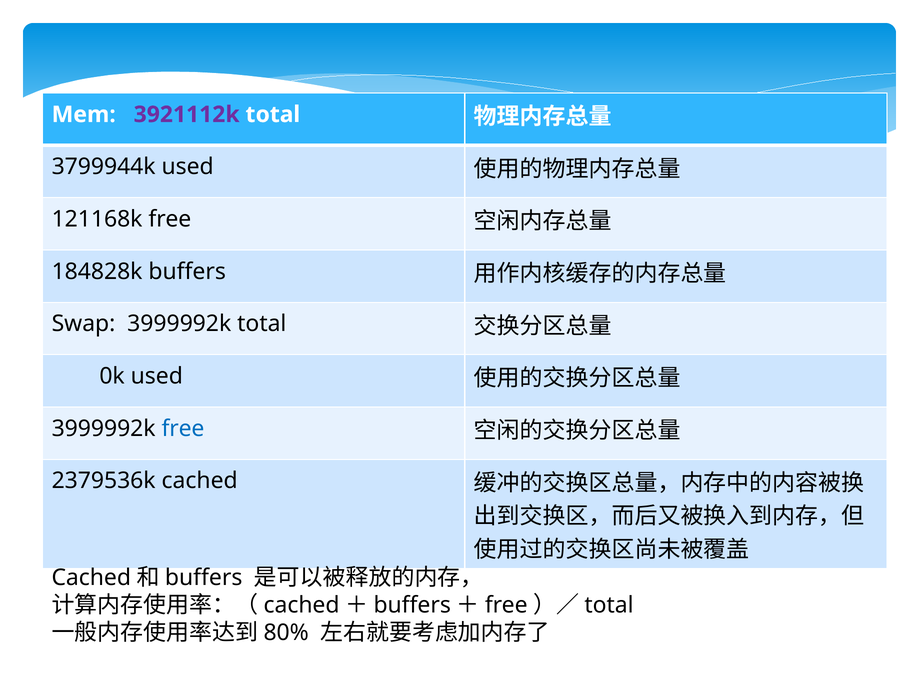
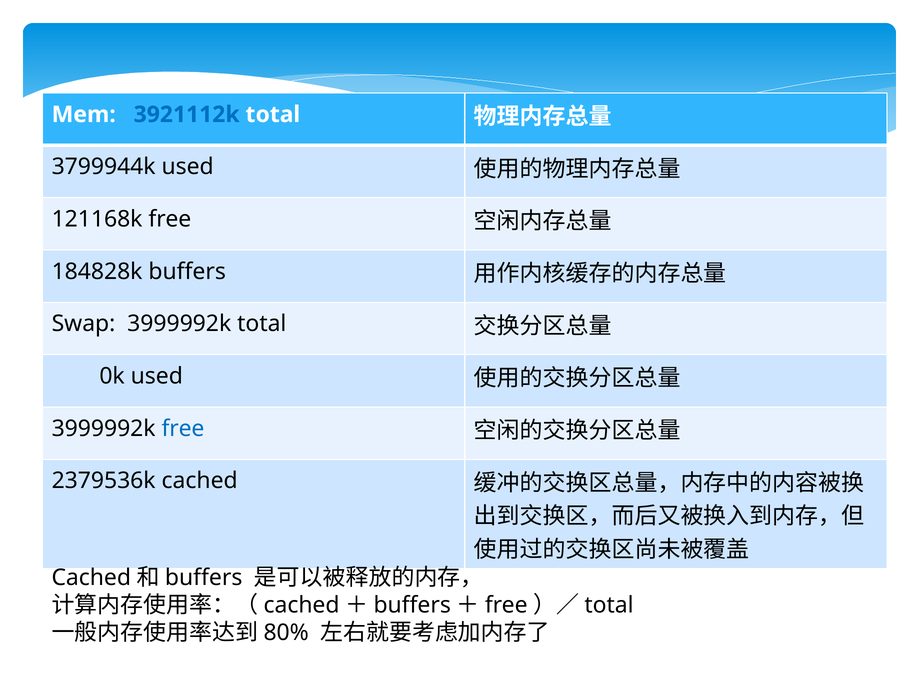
3921112k colour: purple -> blue (187, 114)
